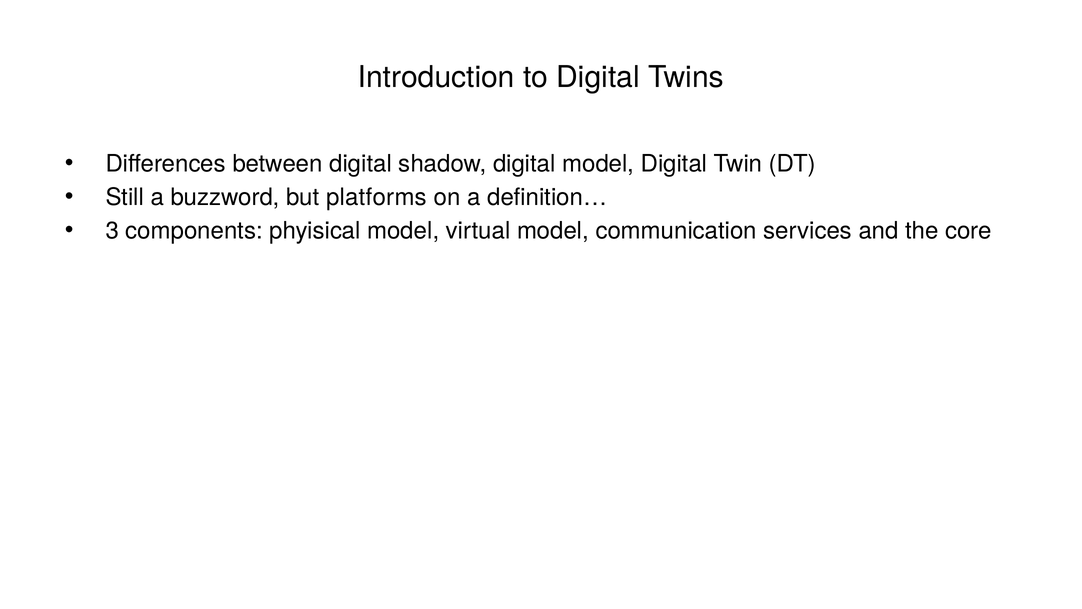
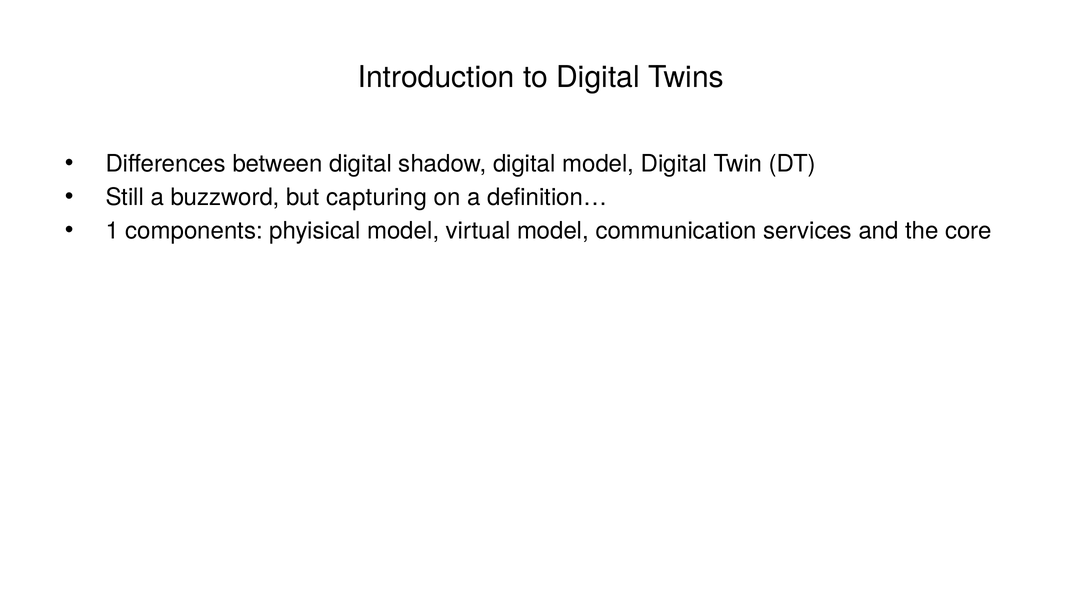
platforms: platforms -> capturing (377, 197)
3: 3 -> 1 (112, 231)
